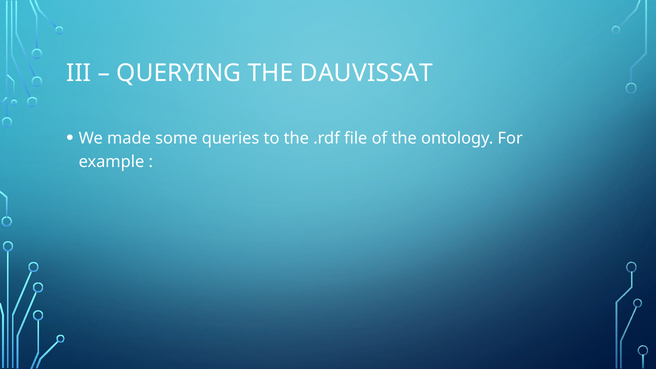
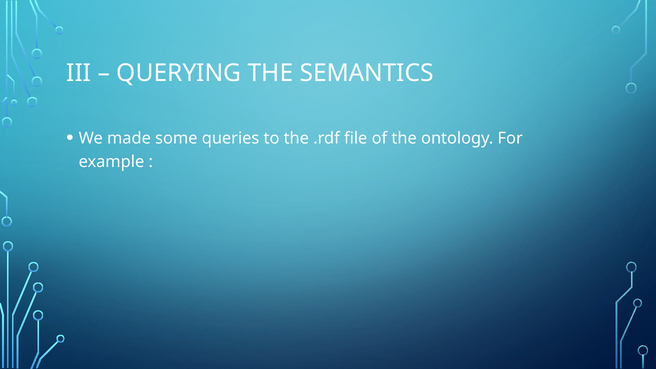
DAUVISSAT: DAUVISSAT -> SEMANTICS (367, 73)
